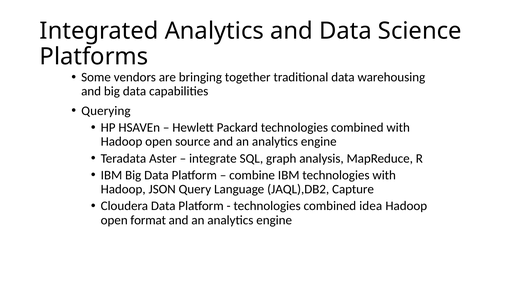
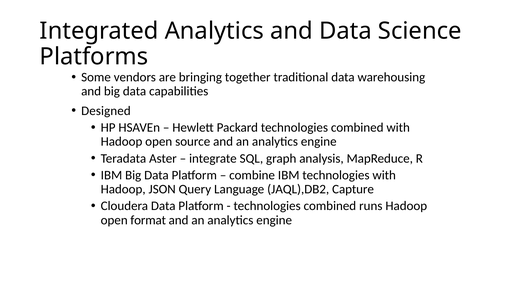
Querying: Querying -> Designed (106, 111)
idea: idea -> runs (371, 206)
